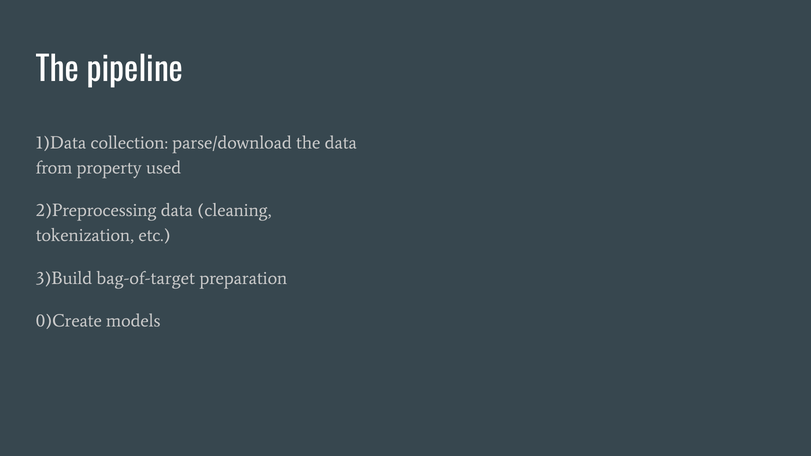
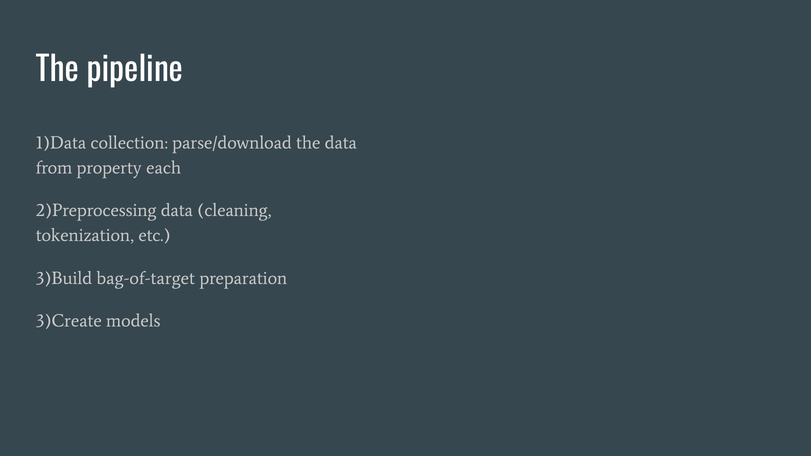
used: used -> each (164, 168)
0)Create: 0)Create -> 3)Create (69, 321)
